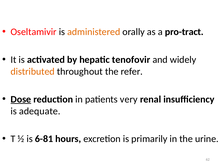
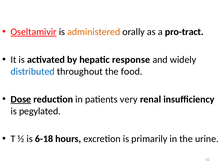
Oseltamivir underline: none -> present (34, 32)
tenofovir: tenofovir -> response (131, 60)
distributed colour: orange -> blue (33, 72)
refer: refer -> food (132, 72)
adequate: adequate -> pegylated (40, 111)
6-81: 6-81 -> 6-18 (44, 139)
